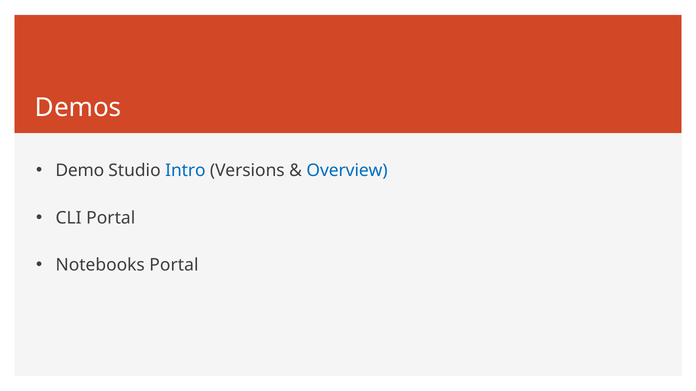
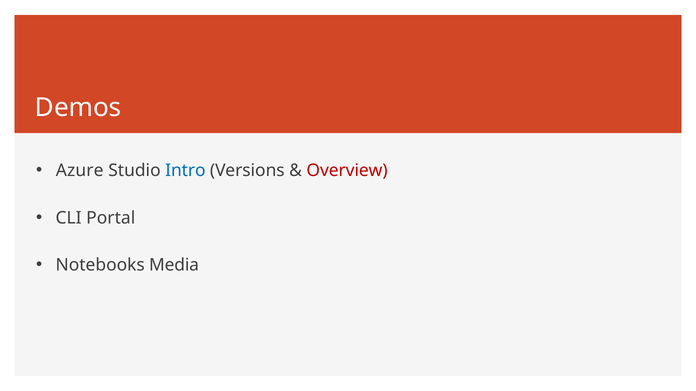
Demo: Demo -> Azure (80, 171)
Overview colour: blue -> red (347, 171)
Notebooks Portal: Portal -> Media (174, 265)
